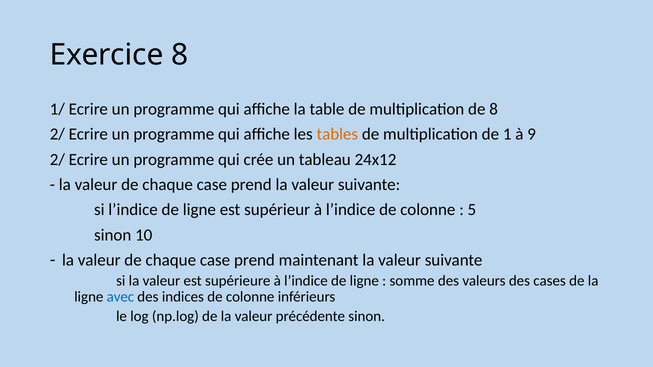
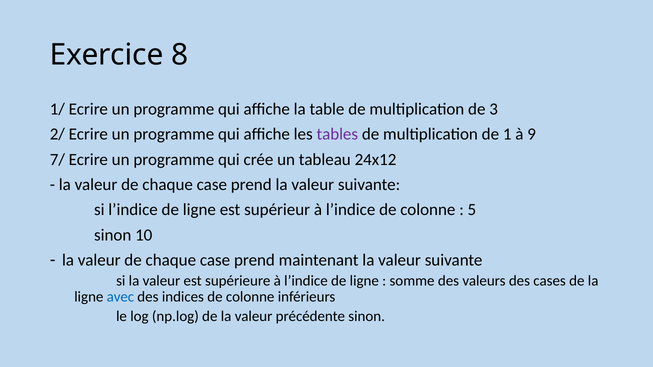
de 8: 8 -> 3 (494, 109)
tables colour: orange -> purple (337, 134)
2/: 2/ -> 7/ (57, 160)
